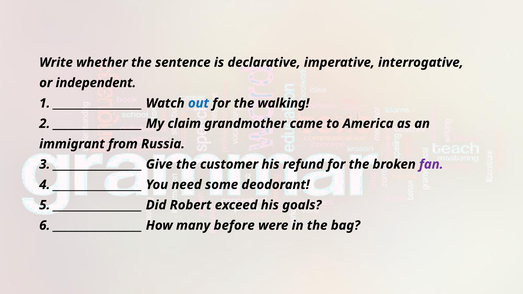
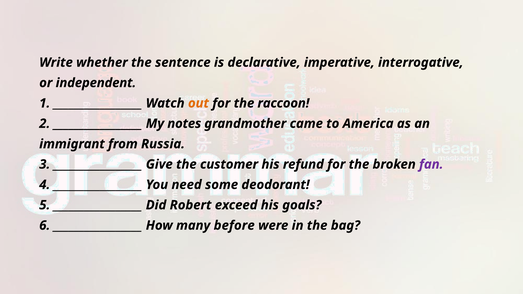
out colour: blue -> orange (198, 103)
walking: walking -> raccoon (283, 103)
claim: claim -> notes (184, 124)
